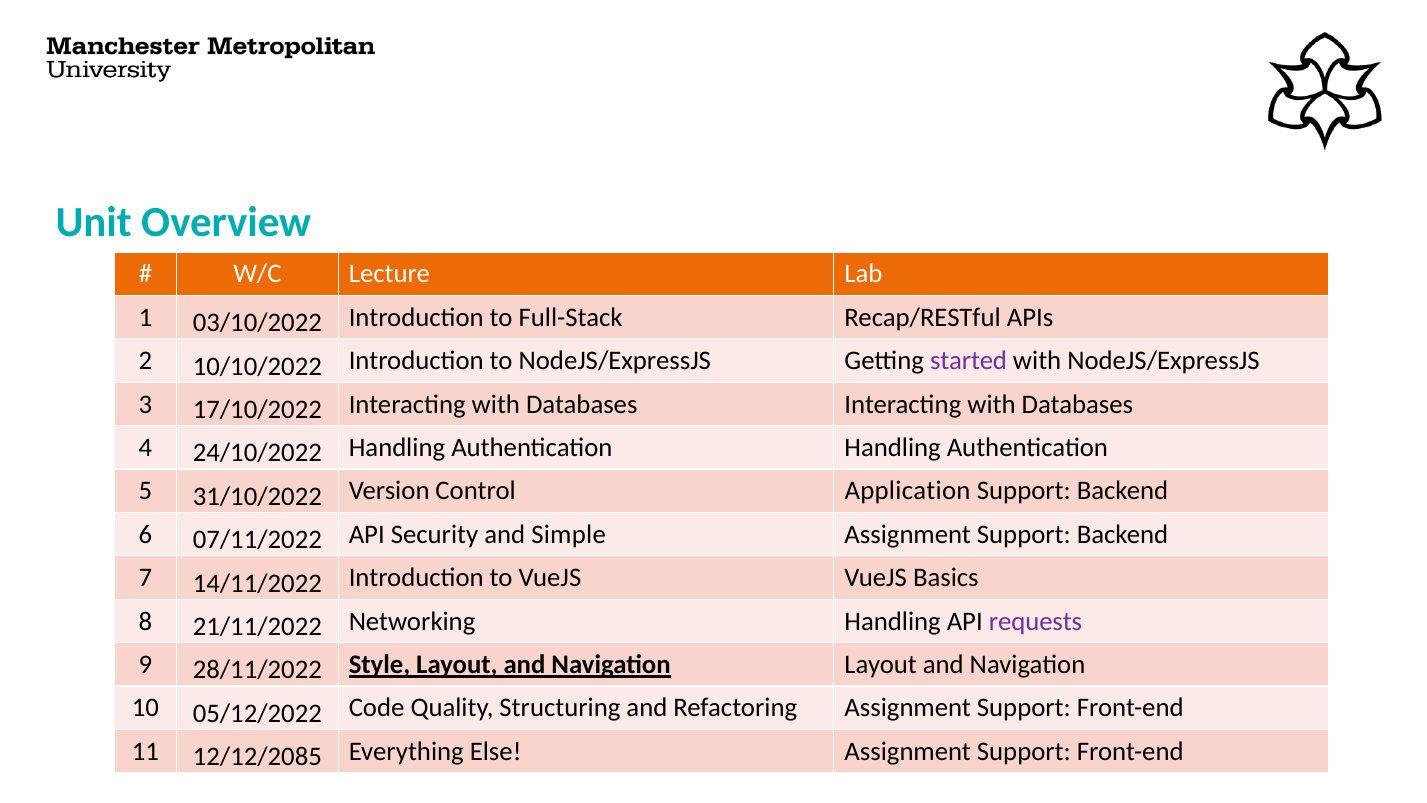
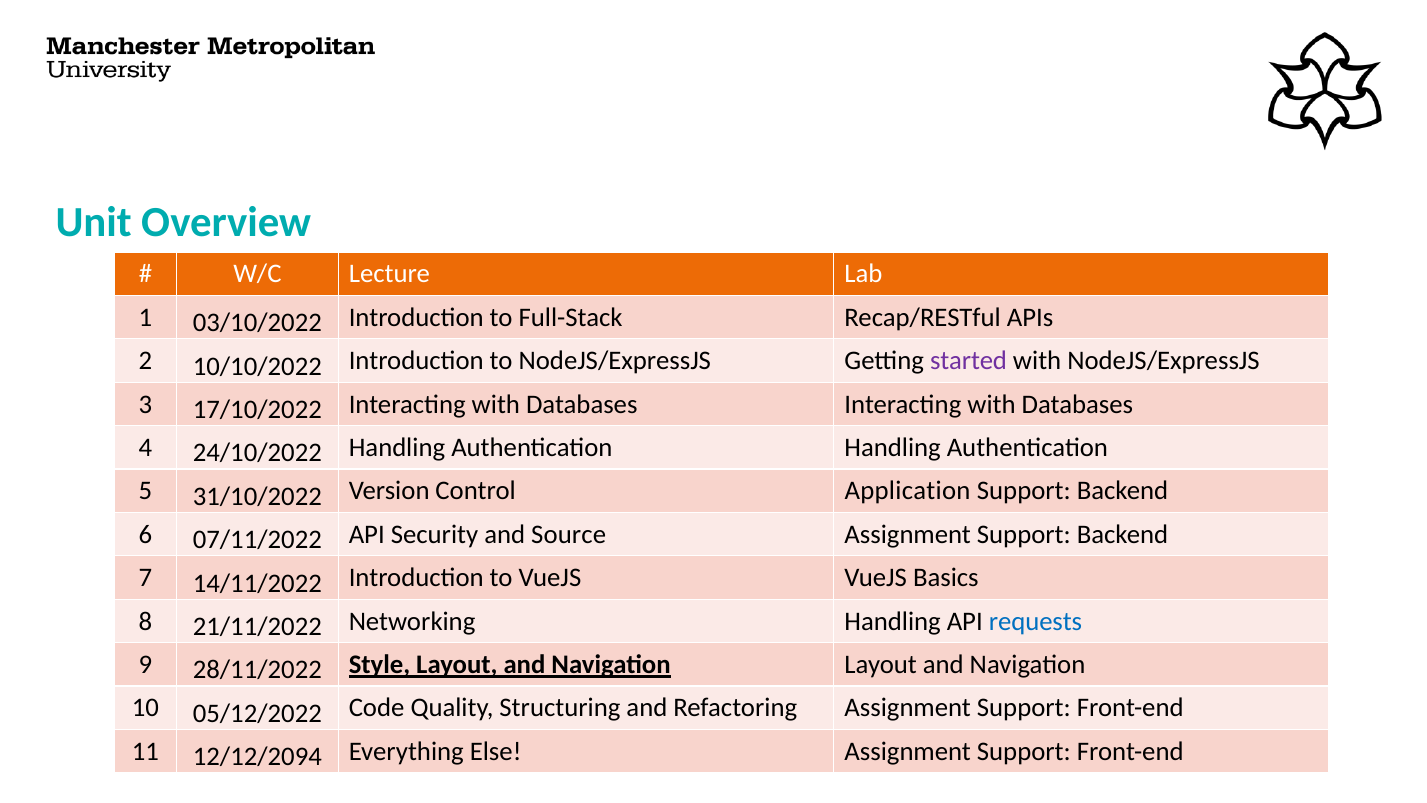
Simple: Simple -> Source (569, 534)
requests colour: purple -> blue (1036, 621)
12/12/2085: 12/12/2085 -> 12/12/2094 (257, 757)
